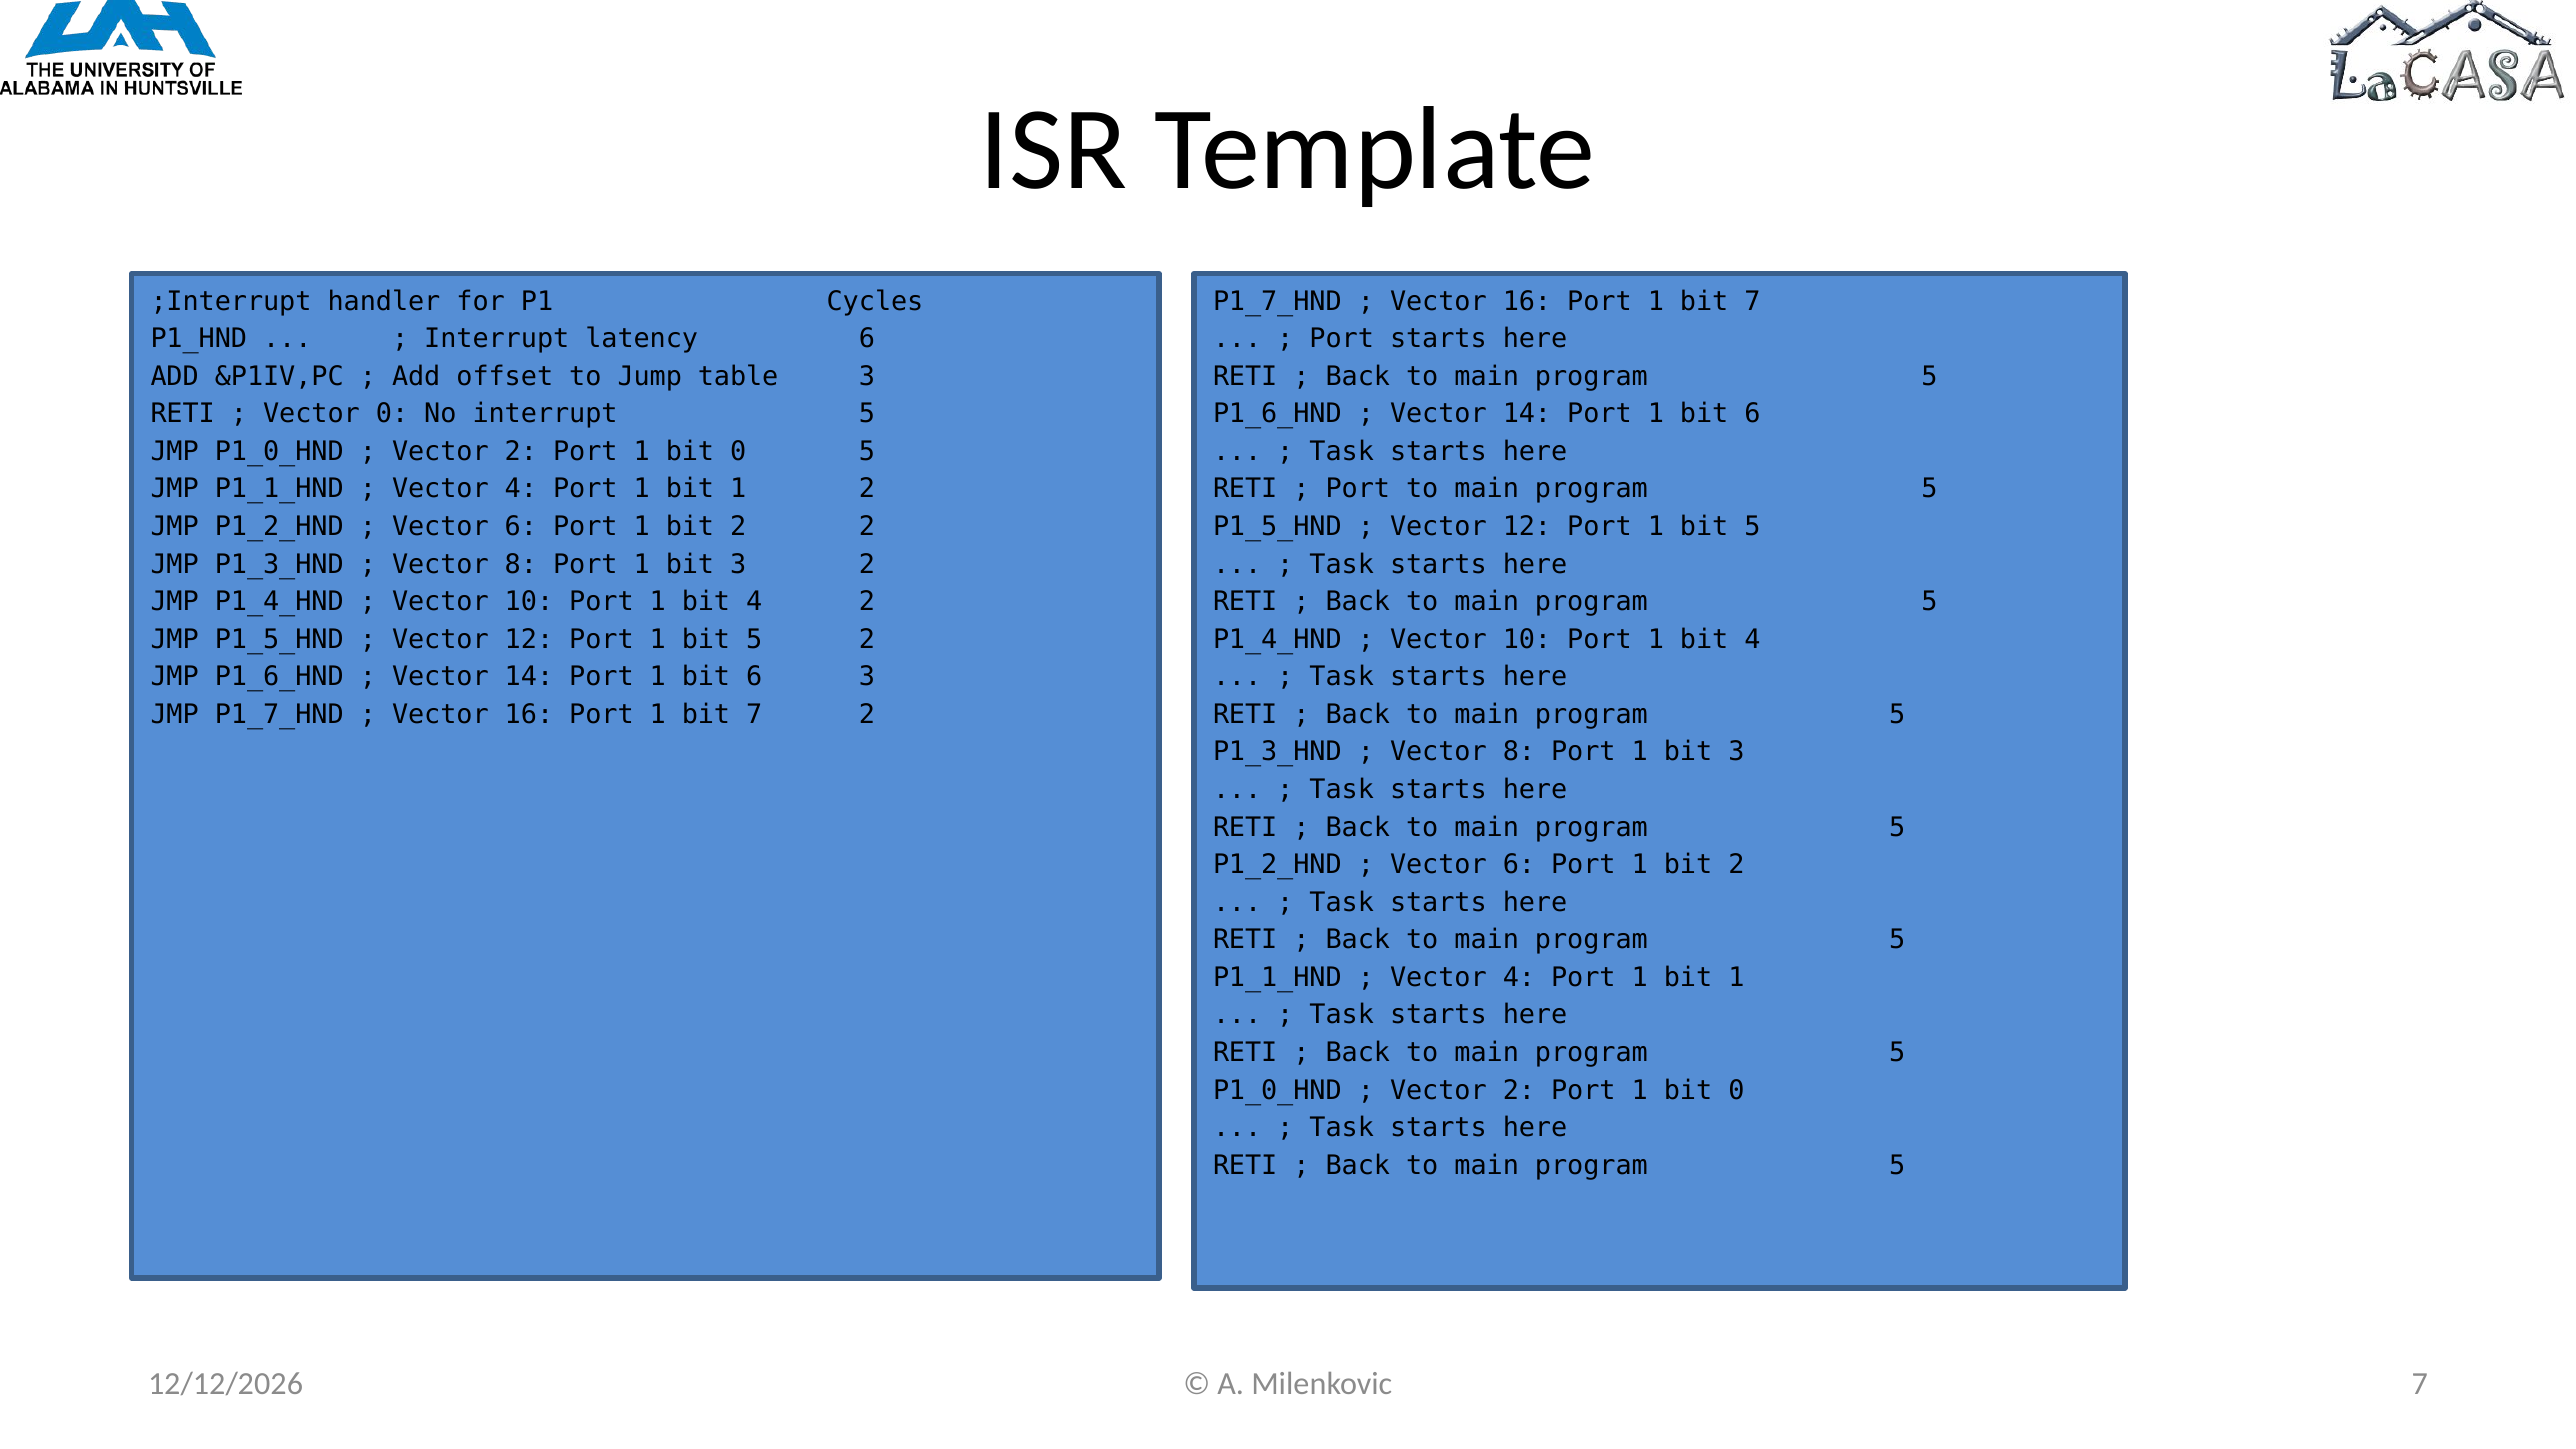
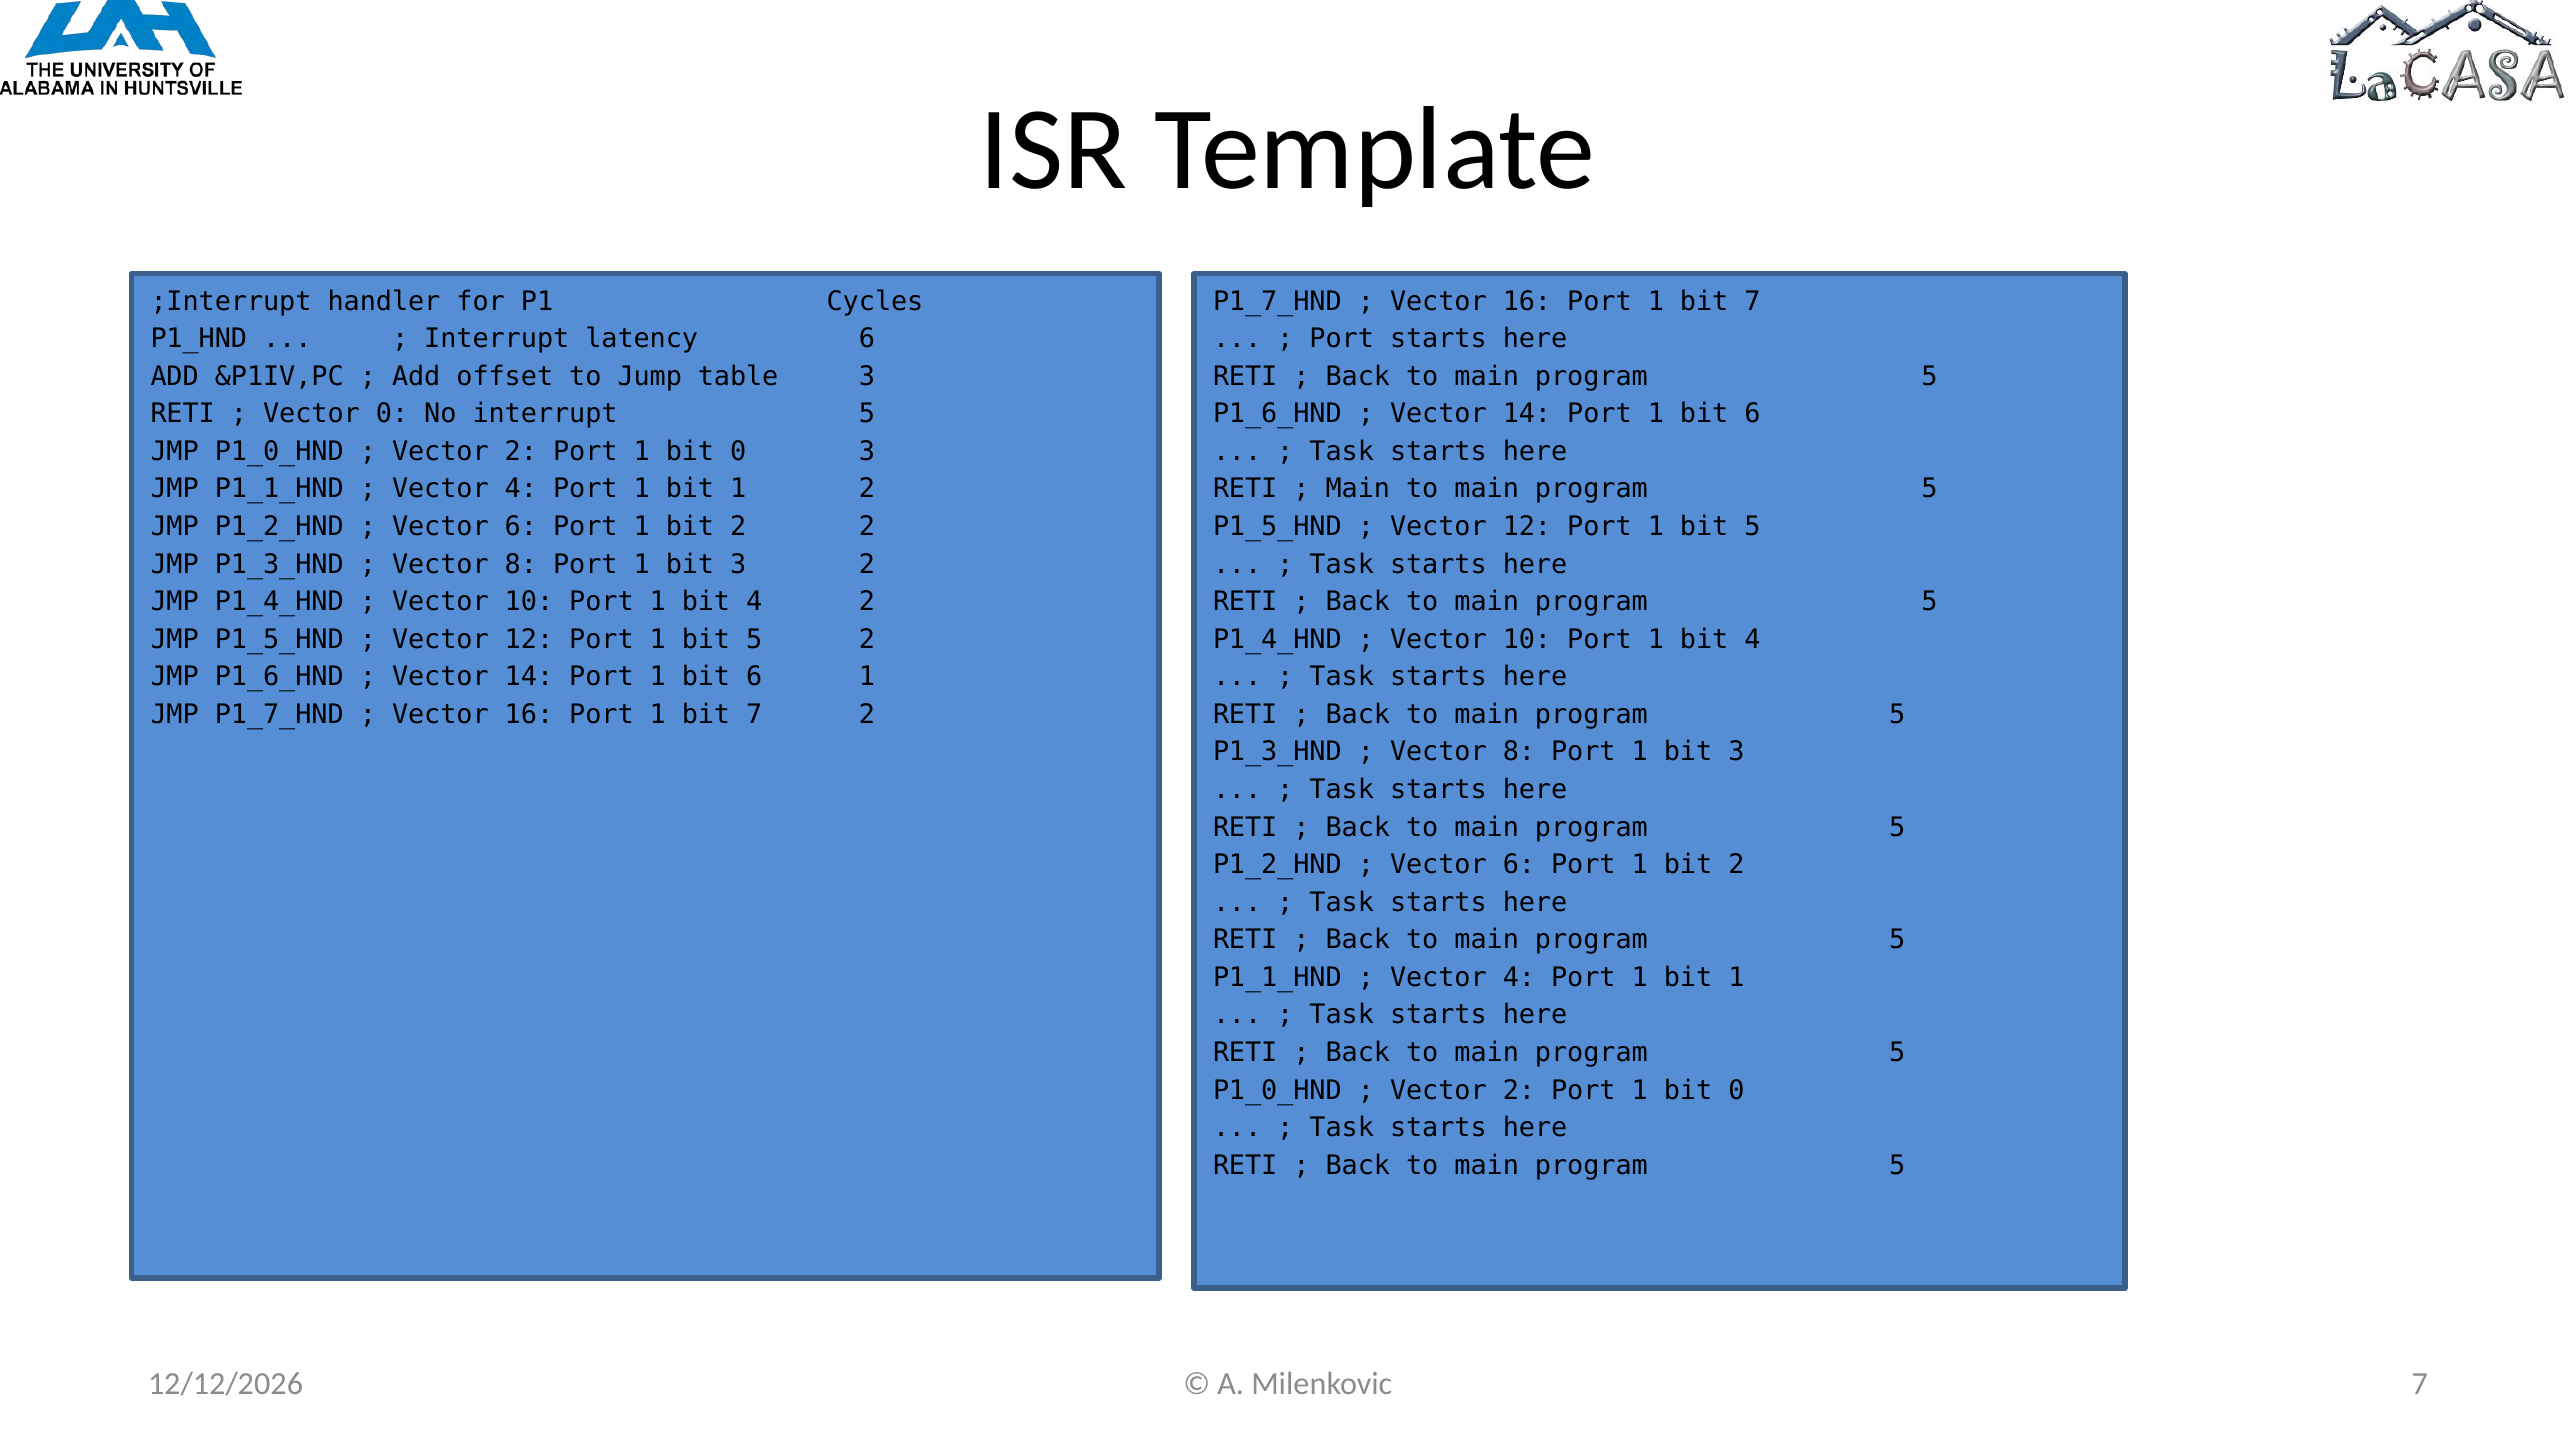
0 5: 5 -> 3 (867, 451)
Port: Port -> Main (1358, 489)
6 3: 3 -> 1 (867, 677)
